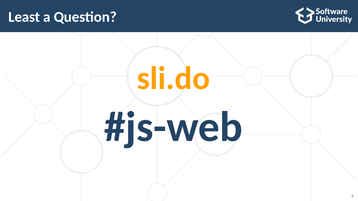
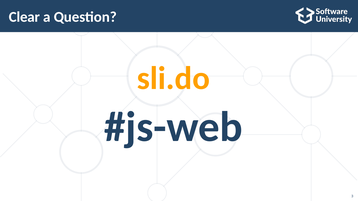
Least: Least -> Clear (24, 17)
